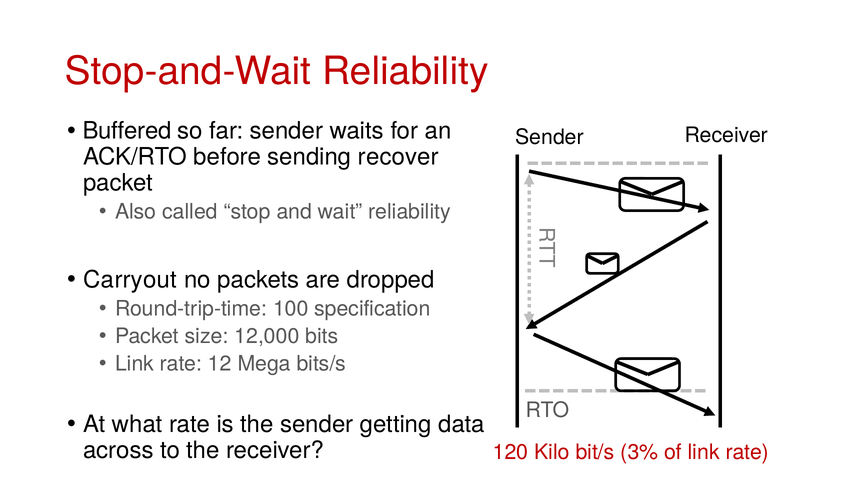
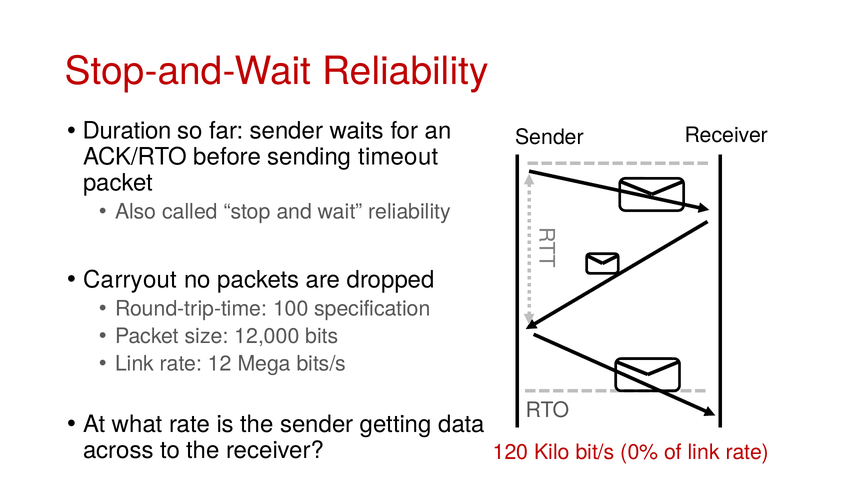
Buffered: Buffered -> Duration (127, 131)
recover: recover -> timeout (398, 157)
3%: 3% -> 0% (639, 452)
